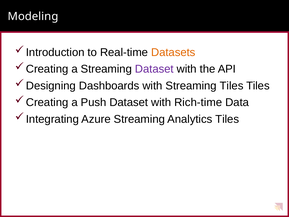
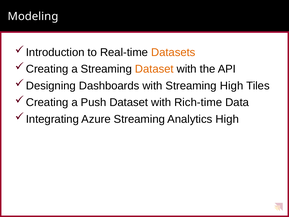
Dataset colour: purple -> orange (154, 69)
Streaming Tiles: Tiles -> High (232, 86)
Analytics Tiles: Tiles -> High (227, 119)
